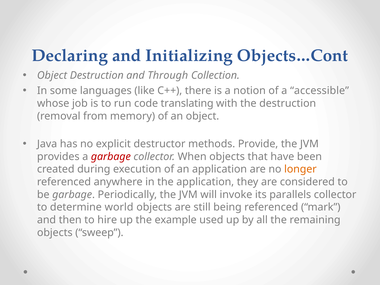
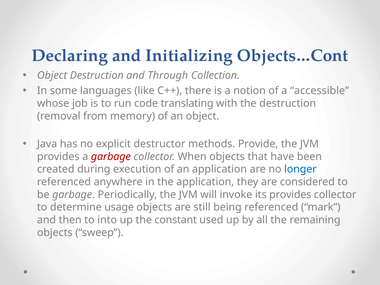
longer colour: orange -> blue (300, 169)
its parallels: parallels -> provides (290, 195)
world: world -> usage (119, 207)
hire: hire -> into (107, 220)
example: example -> constant (176, 220)
